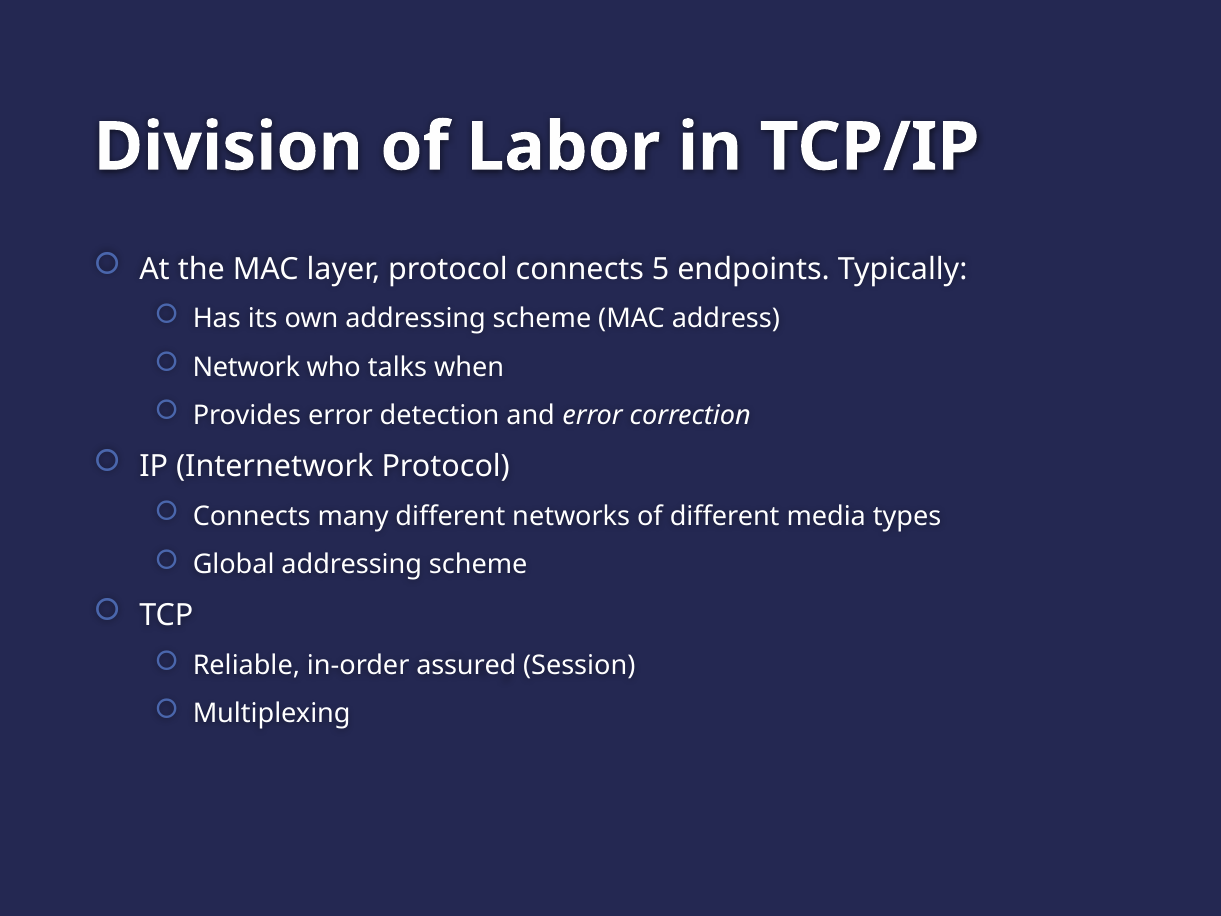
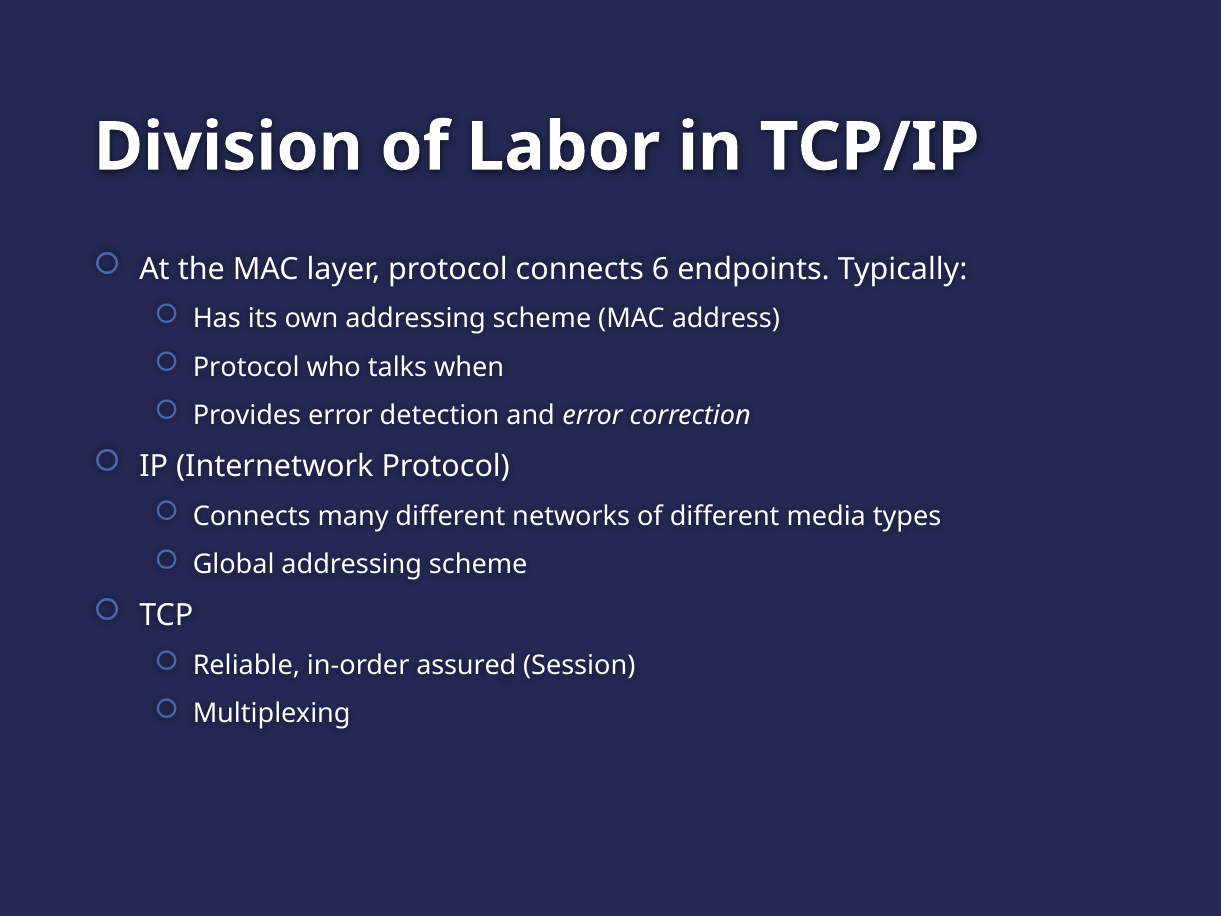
5: 5 -> 6 (661, 269)
Network: Network -> Protocol (246, 367)
